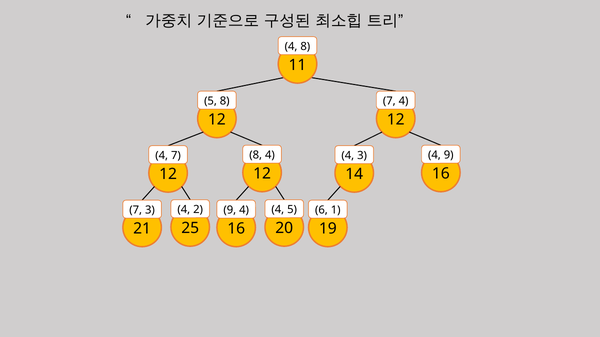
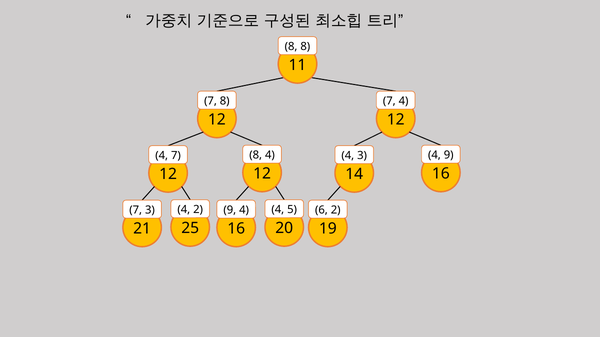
4: 4 -> 8 (291, 46)
5: 5 -> 7 (211, 101)
6 1: 1 -> 2 (336, 210)
